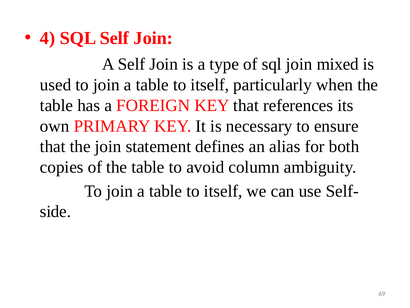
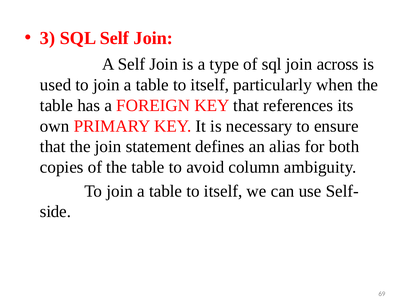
4: 4 -> 3 (48, 38)
mixed: mixed -> across (338, 64)
